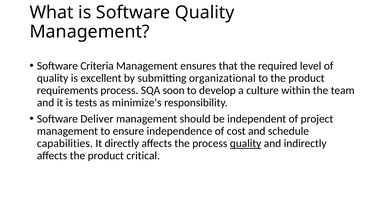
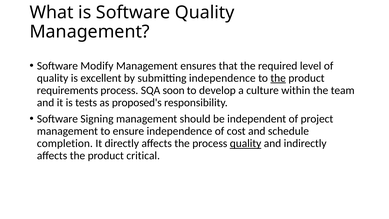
Criteria: Criteria -> Modify (97, 66)
submitting organizational: organizational -> independence (222, 78)
the underline: none -> present (278, 78)
minimize's: minimize's -> proposed's (137, 103)
Deliver: Deliver -> Signing (97, 119)
capabilities: capabilities -> completion (65, 143)
